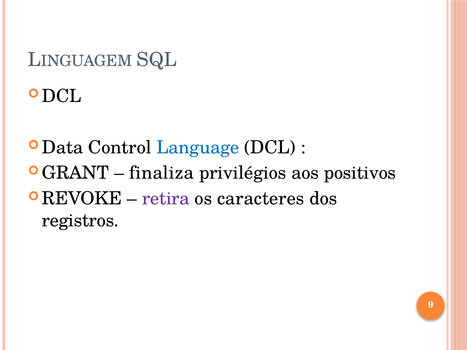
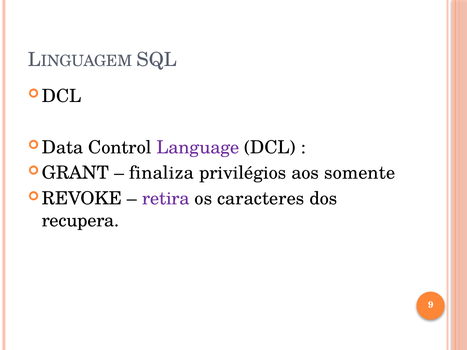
Language colour: blue -> purple (198, 147)
positivos: positivos -> somente (360, 173)
registros: registros -> recupera (80, 221)
